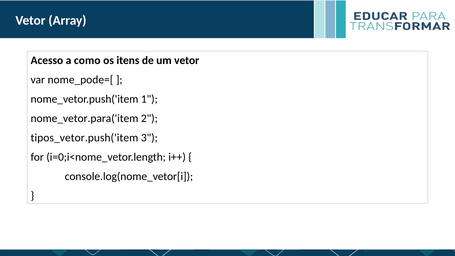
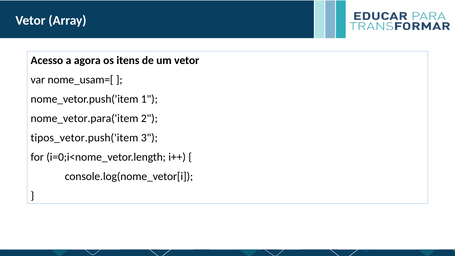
como: como -> agora (87, 60)
nome_pode=[: nome_pode=[ -> nome_usam=[ (81, 80)
